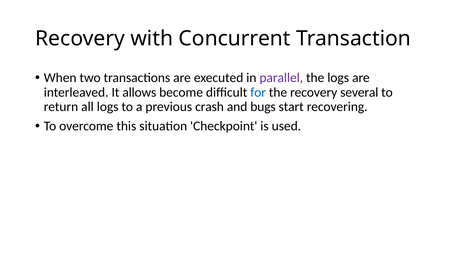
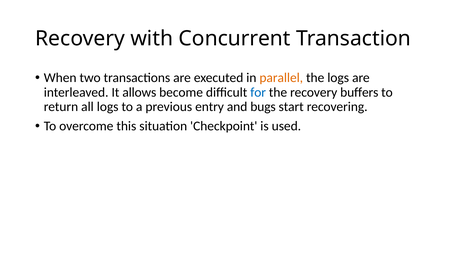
parallel colour: purple -> orange (281, 78)
several: several -> buffers (359, 92)
crash: crash -> entry (210, 107)
